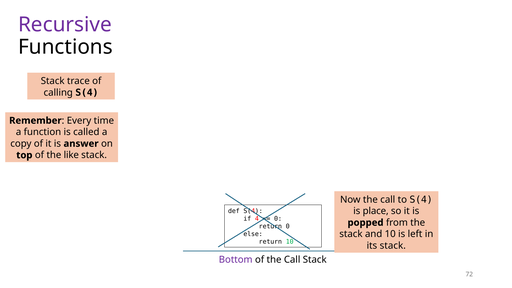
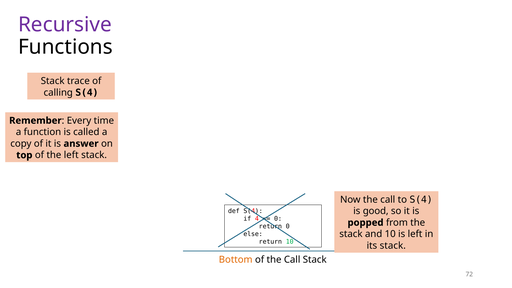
the like: like -> left (71, 155)
place: place -> good (376, 211)
Bottom colour: purple -> orange (236, 260)
